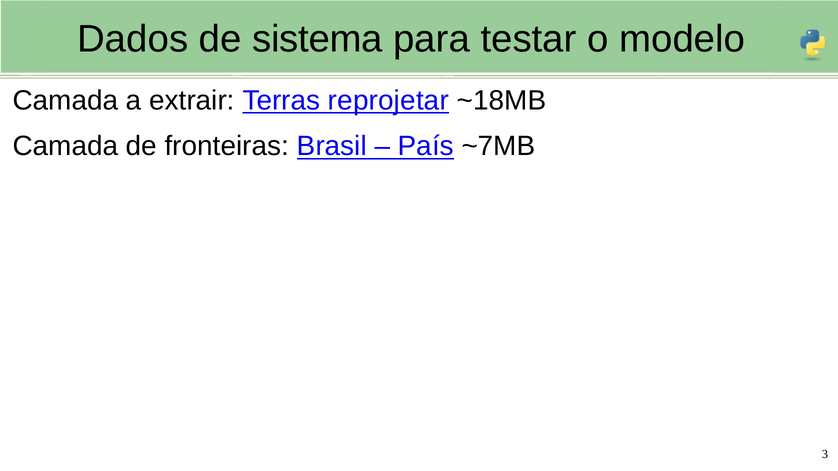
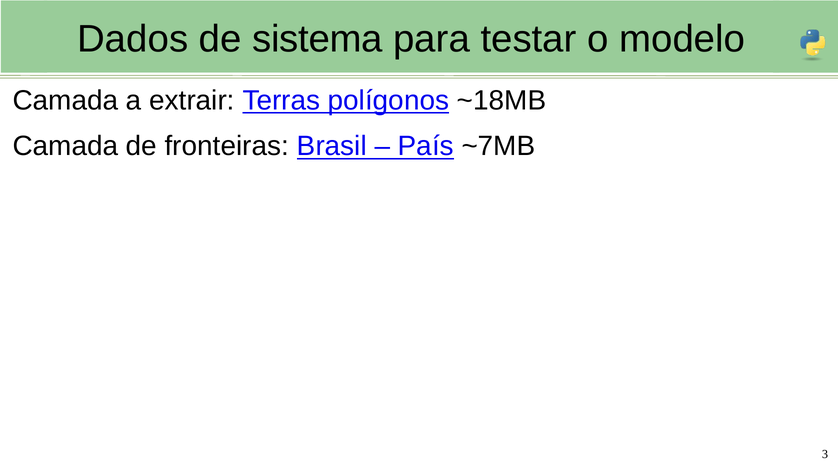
reprojetar: reprojetar -> polígonos (388, 100)
